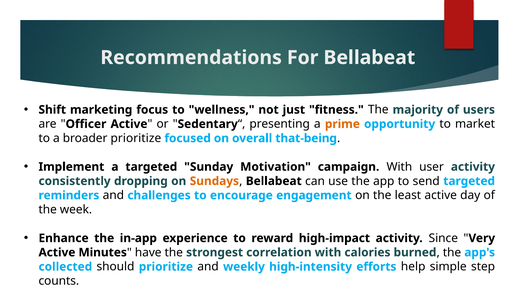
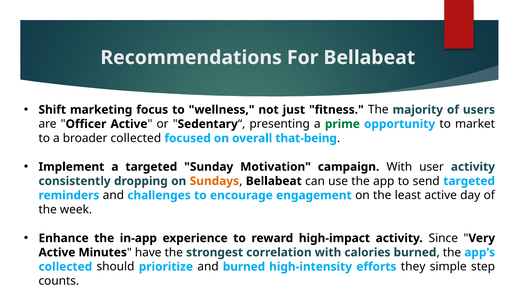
prime colour: orange -> green (342, 124)
broader prioritize: prioritize -> collected (136, 138)
and weekly: weekly -> burned (244, 267)
help: help -> they (413, 267)
